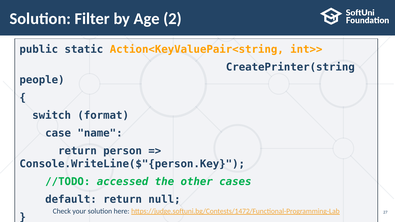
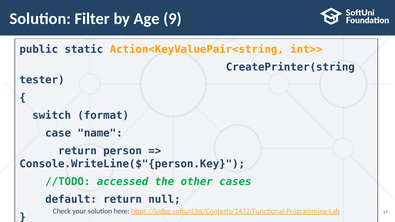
2: 2 -> 9 (173, 19)
people: people -> tester (42, 80)
